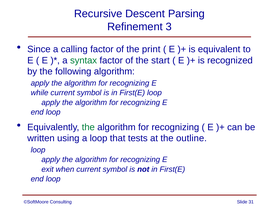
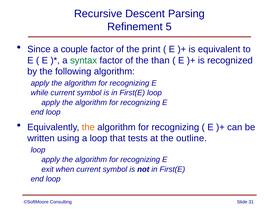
3: 3 -> 5 (169, 27)
calling: calling -> couple (74, 49)
start: start -> than (160, 60)
the colour: green -> orange (88, 127)
